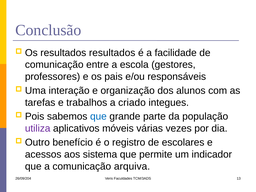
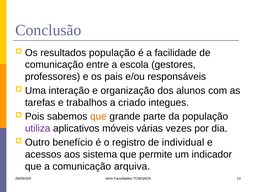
resultados resultados: resultados -> população (112, 53)
que colour: blue -> orange (98, 117)
escolares: escolares -> individual (183, 142)
